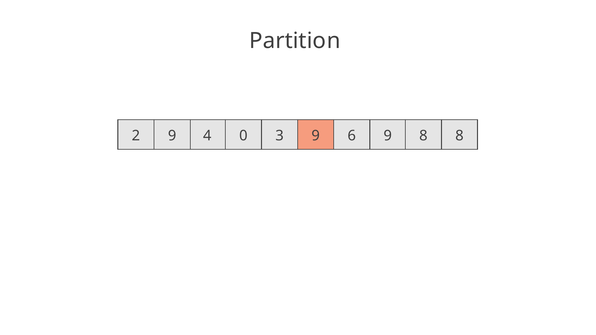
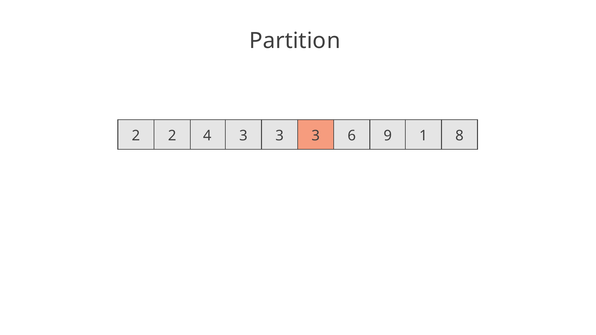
2 9: 9 -> 2 (172, 136)
4 0: 0 -> 3 (243, 136)
9: 9 -> 3 (316, 136)
9 8: 8 -> 1 (423, 136)
